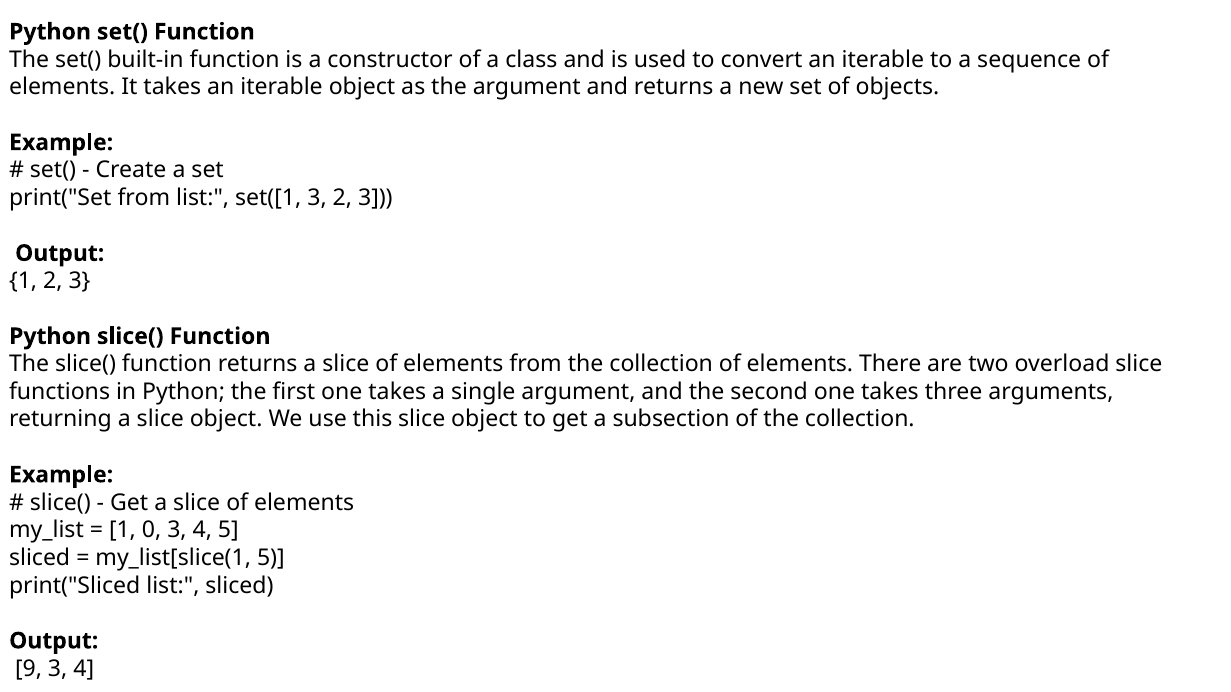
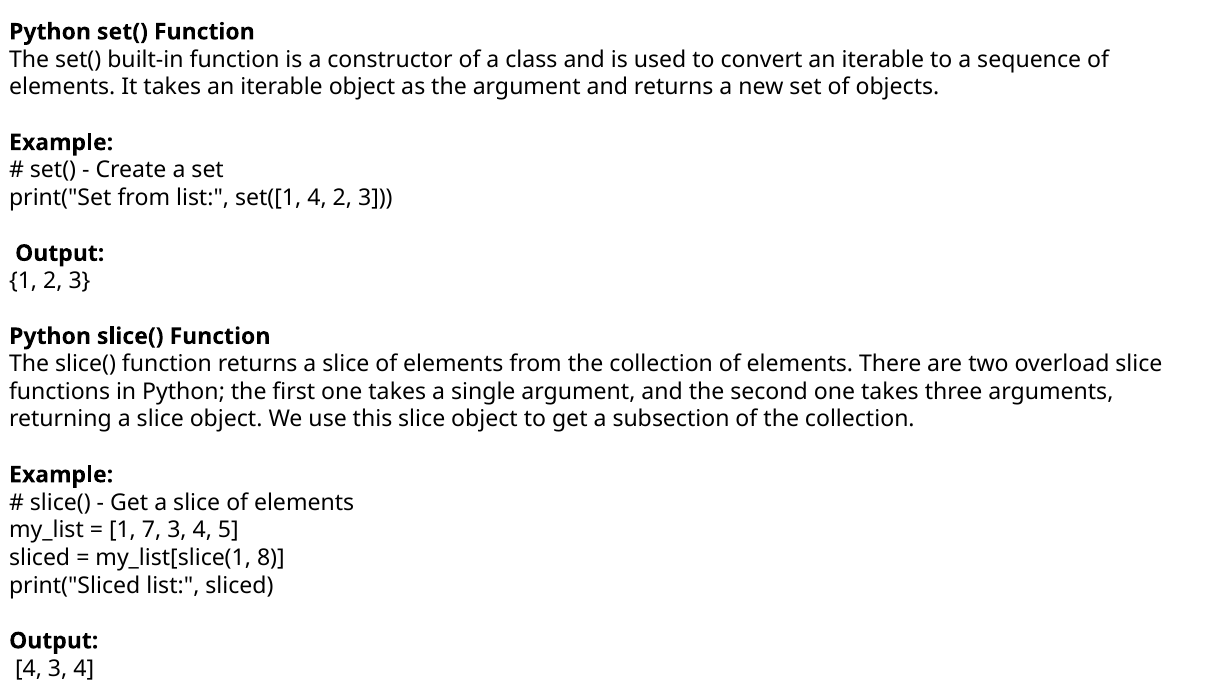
set([1 3: 3 -> 4 (317, 198)
0: 0 -> 7 (152, 530)
my_list[slice(1 5: 5 -> 8 (271, 558)
9: 9 -> 4 (29, 669)
